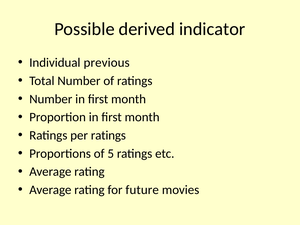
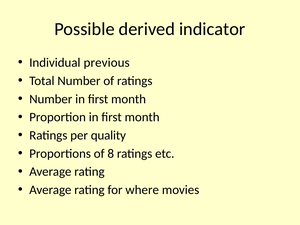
per ratings: ratings -> quality (108, 135)
5: 5 -> 8 (111, 154)
future: future -> where (142, 190)
